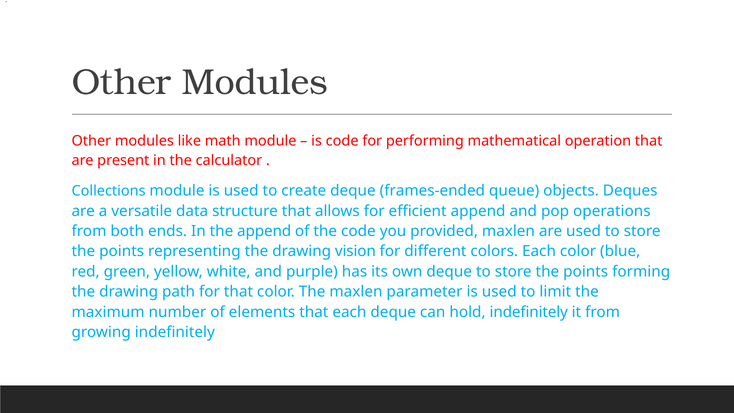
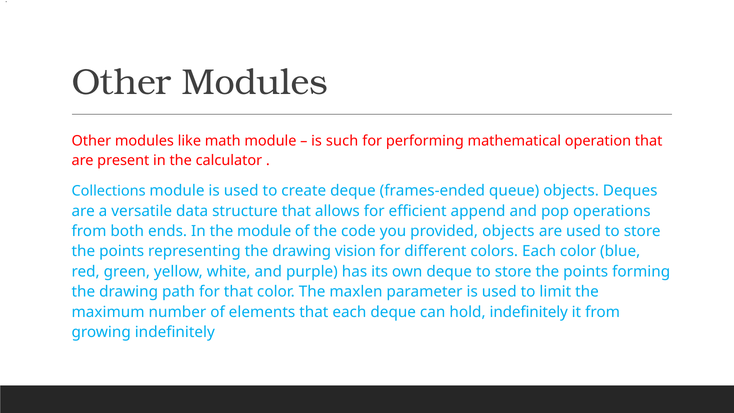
is code: code -> such (342, 141)
the append: append -> module (264, 231)
provided maxlen: maxlen -> objects (508, 231)
